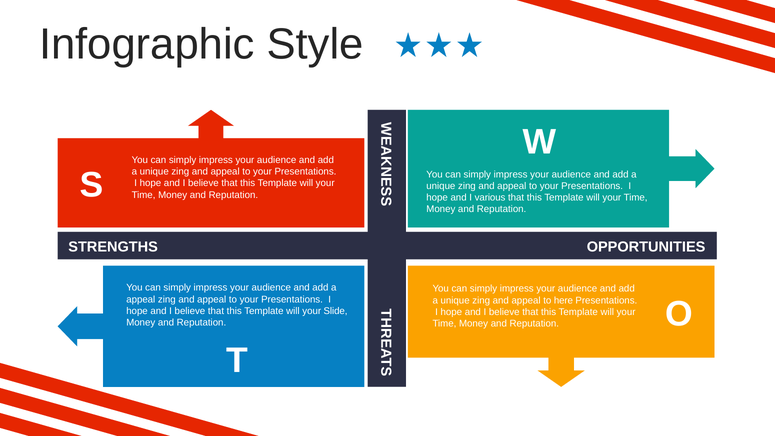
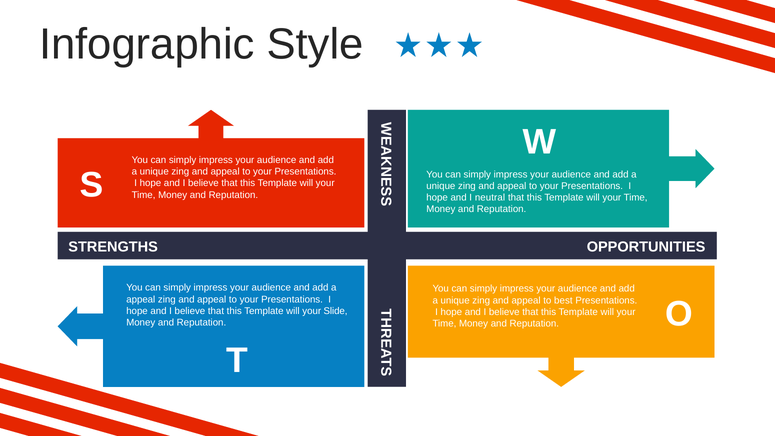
various: various -> neutral (490, 198)
here: here -> best (563, 300)
